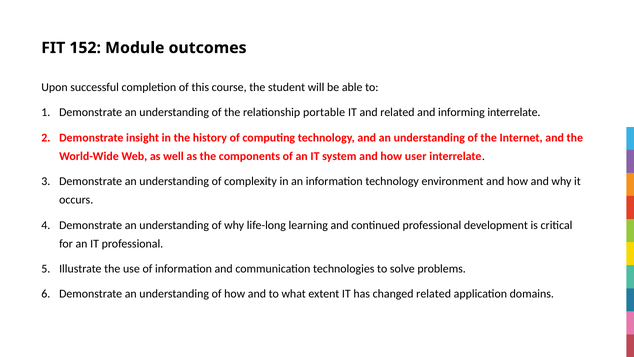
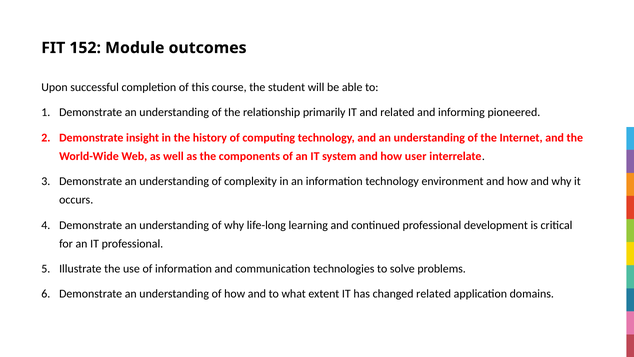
portable: portable -> primarily (324, 112)
informing interrelate: interrelate -> pioneered (514, 112)
